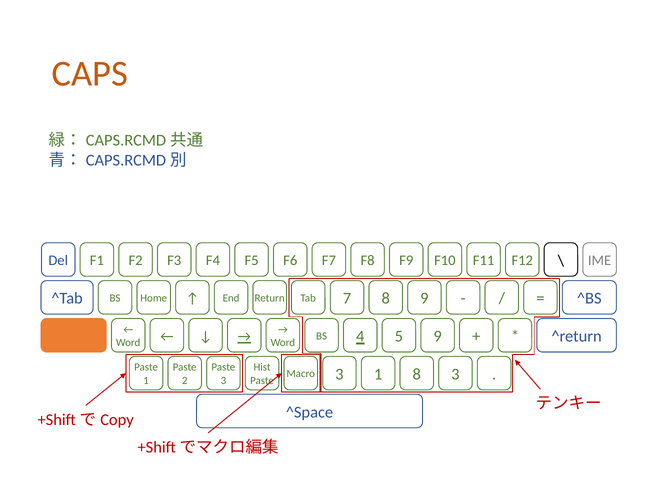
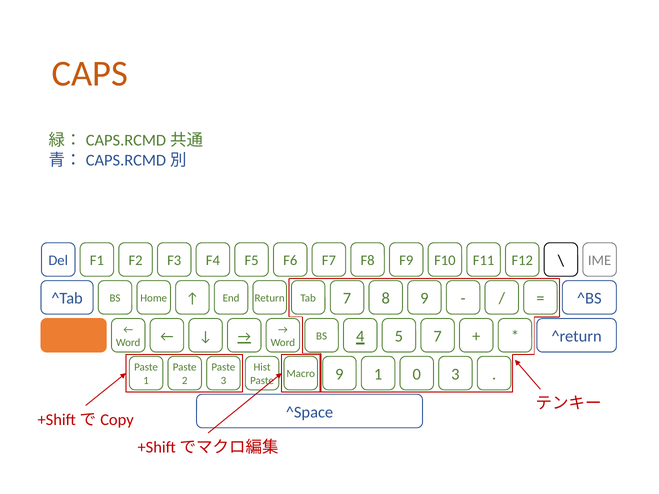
5 9: 9 -> 7 (438, 337)
1 8: 8 -> 0 (417, 374)
Macro 3: 3 -> 9 (339, 374)
